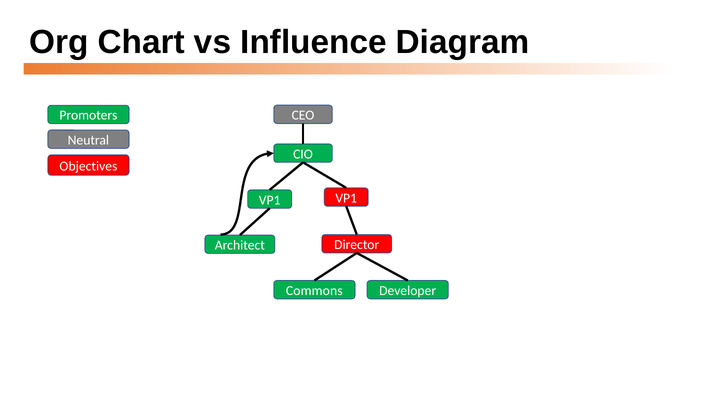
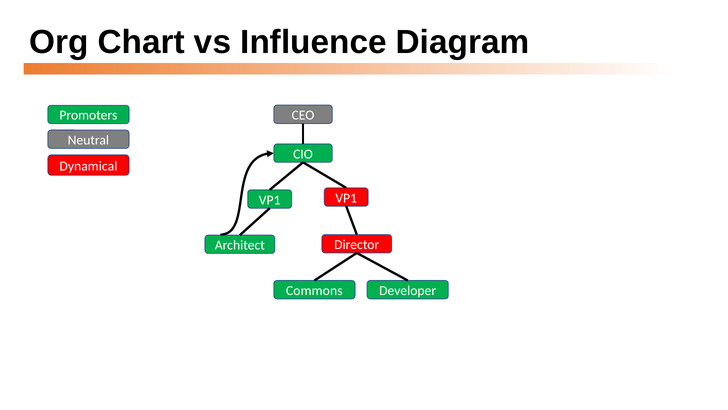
Objectives: Objectives -> Dynamical (88, 166)
